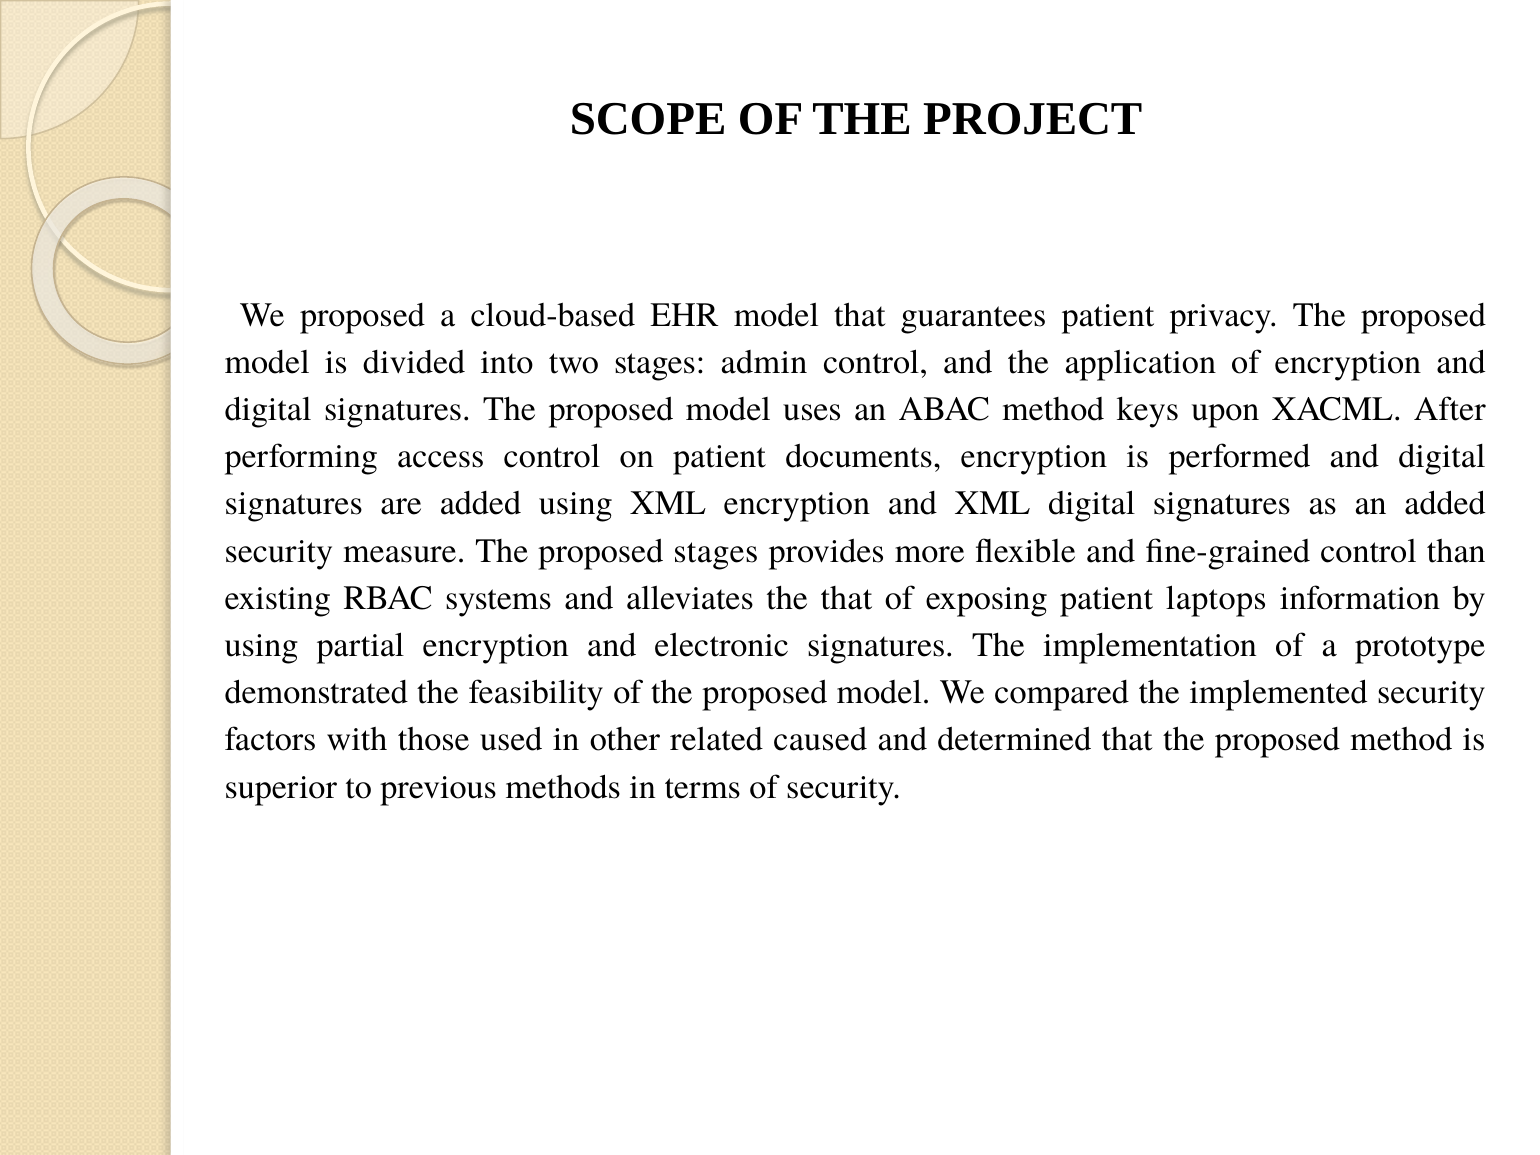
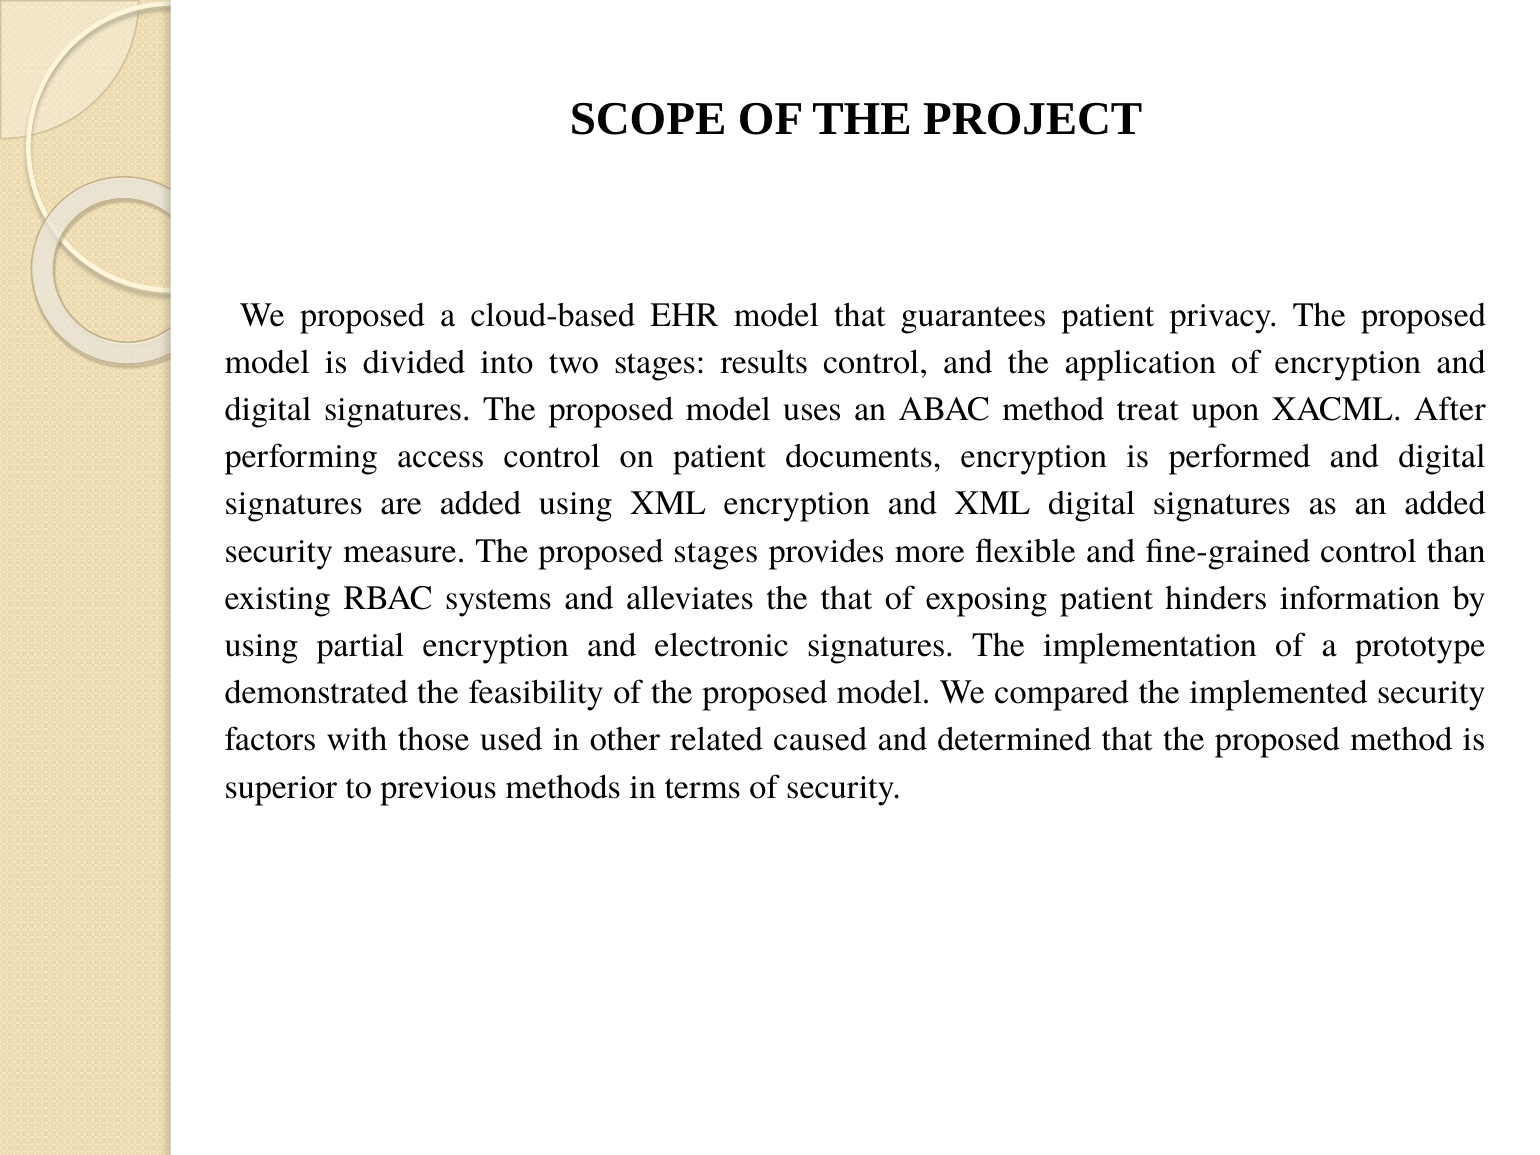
admin: admin -> results (764, 362)
keys: keys -> treat (1148, 409)
laptops: laptops -> hinders (1216, 598)
